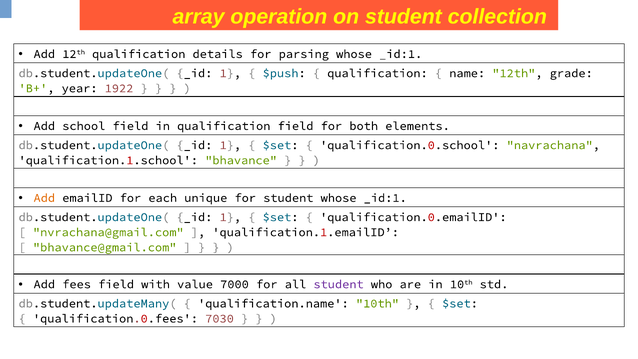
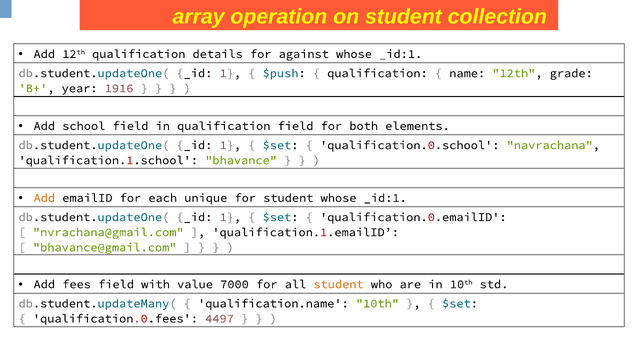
parsing: parsing -> against (304, 54)
1922: 1922 -> 1916 (119, 88)
student colour: purple -> orange (339, 284)
7030: 7030 -> 4497 (220, 318)
